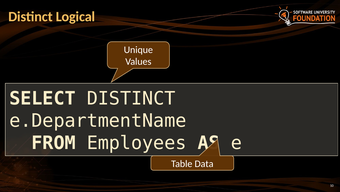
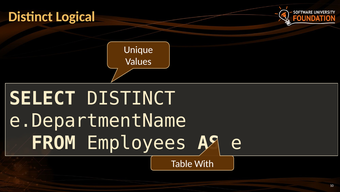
Data: Data -> With (204, 163)
